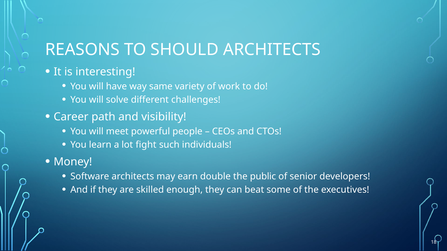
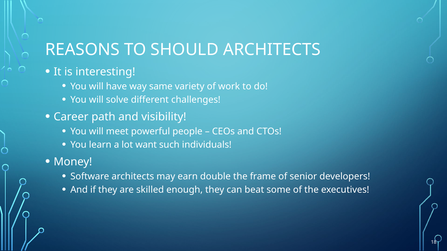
fight: fight -> want (146, 145)
public: public -> frame (263, 177)
